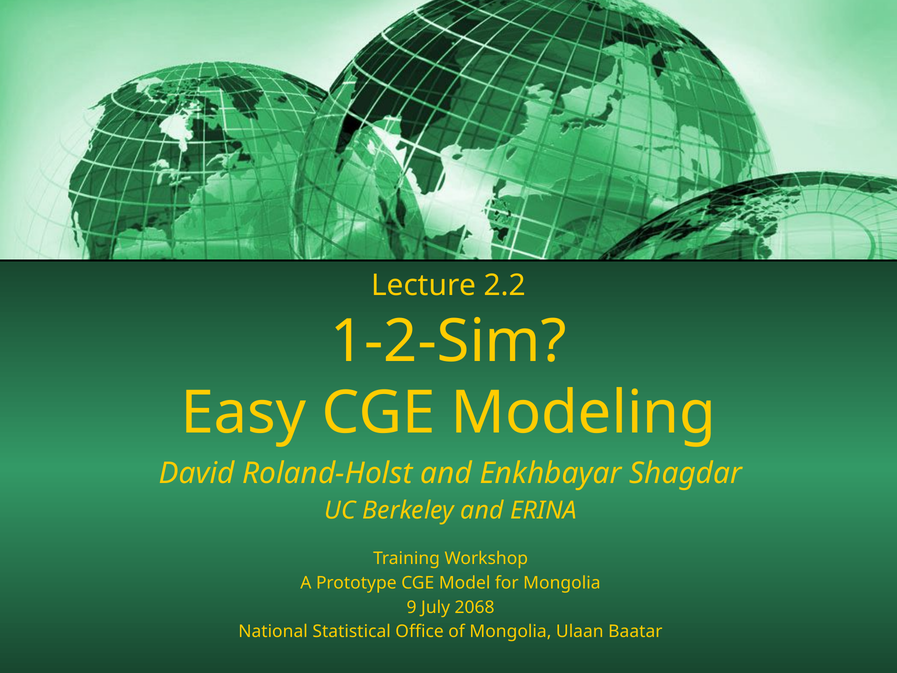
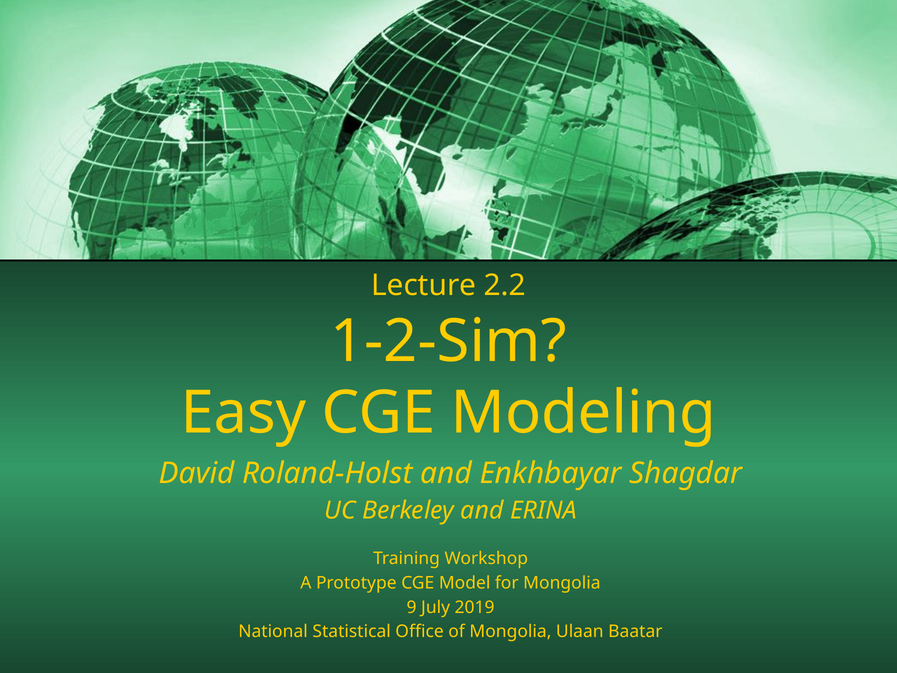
2068: 2068 -> 2019 (475, 607)
